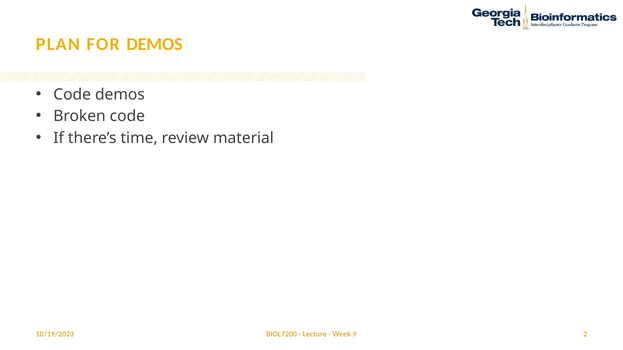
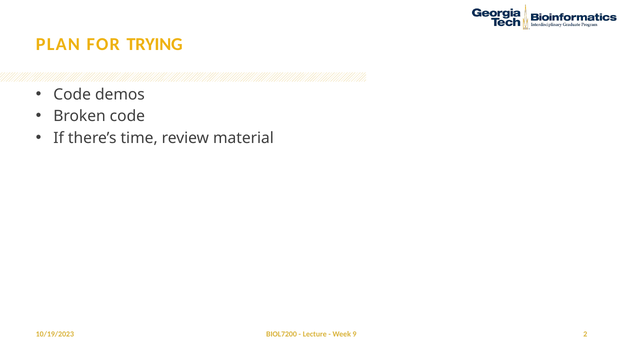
FOR DEMOS: DEMOS -> TRYING (155, 44)
